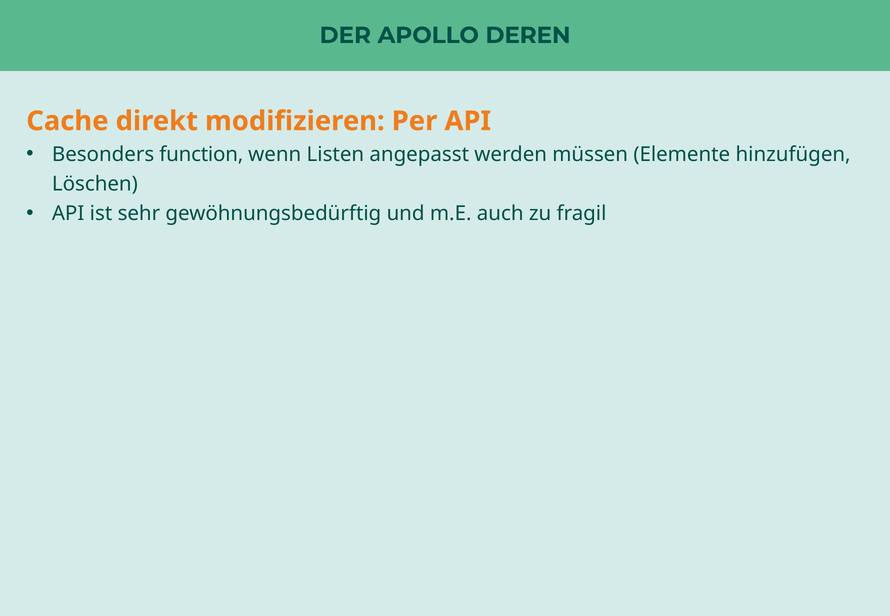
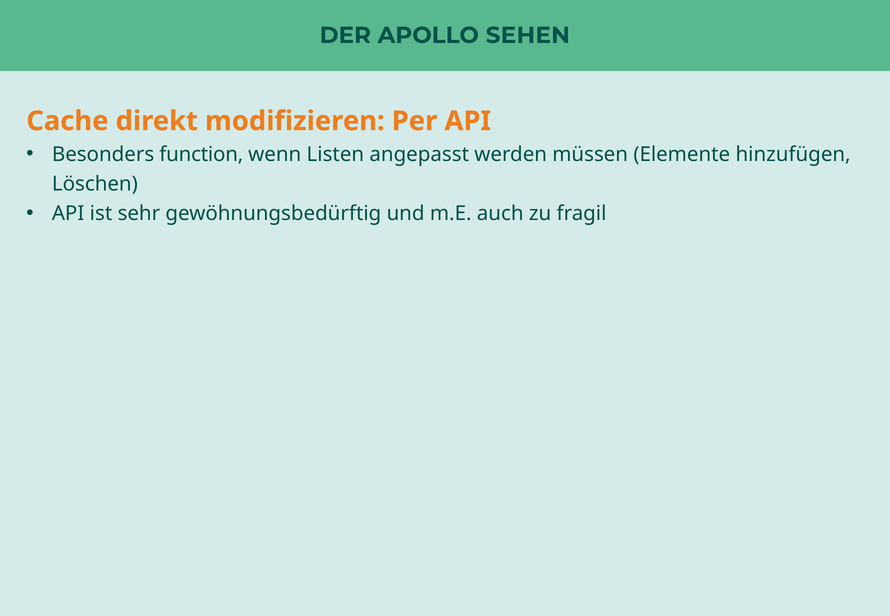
DEREN: DEREN -> SEHEN (528, 35)
